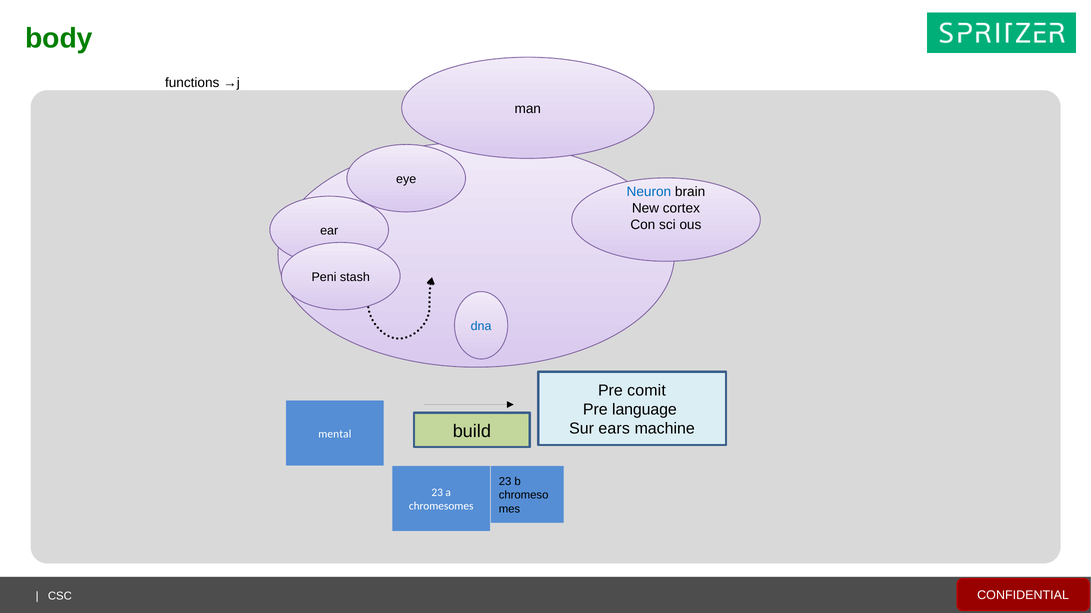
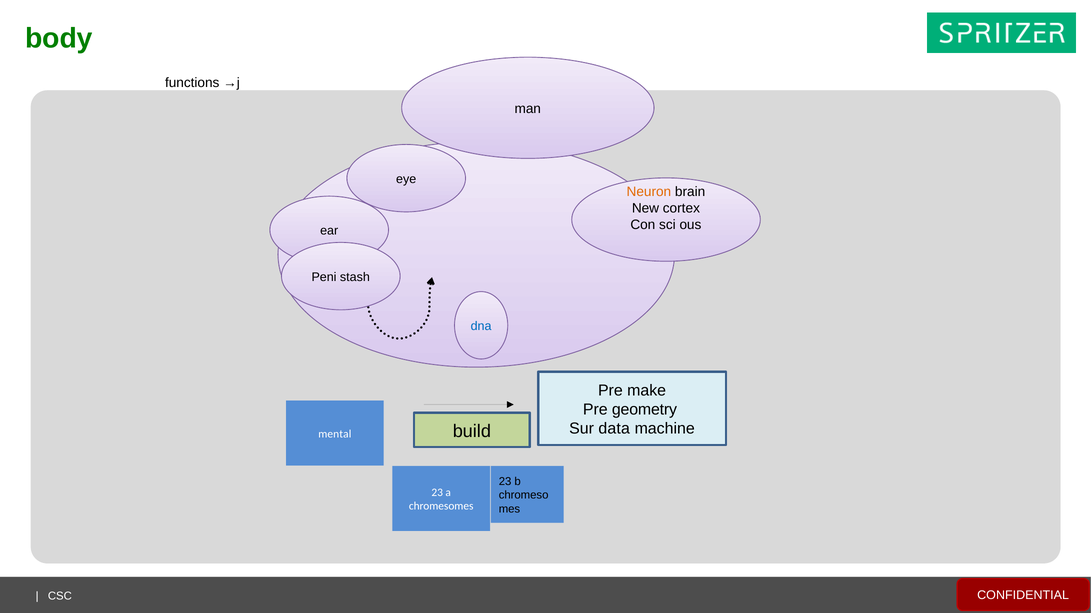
Neuron colour: blue -> orange (649, 192)
comit: comit -> make (647, 391)
language: language -> geometry (644, 410)
ears: ears -> data (614, 429)
